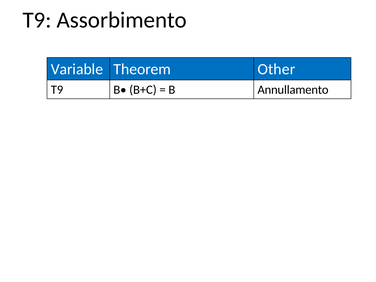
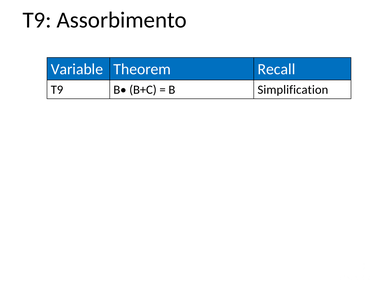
Other: Other -> Recall (276, 69)
Annullamento: Annullamento -> Simplification (293, 90)
